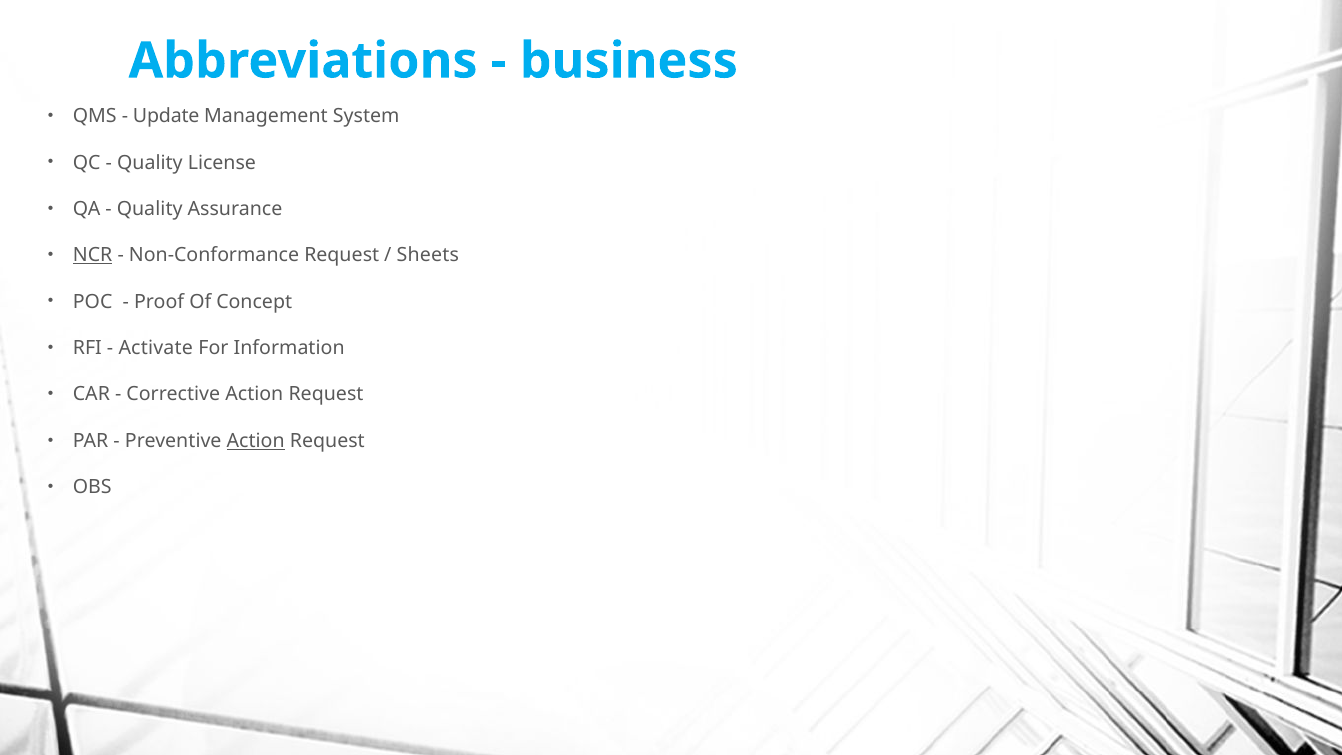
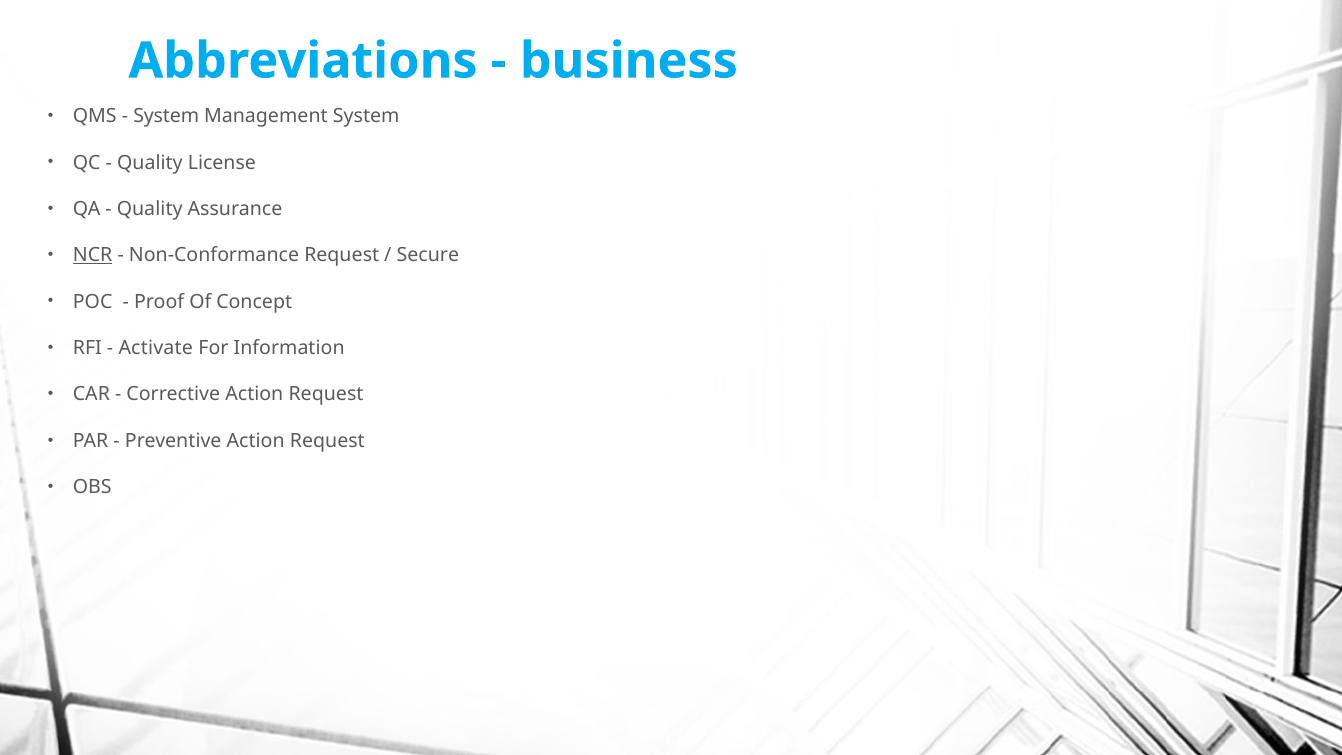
Update: Update -> System (166, 116)
Sheets: Sheets -> Secure (428, 255)
Action underline: present -> none (256, 441)
